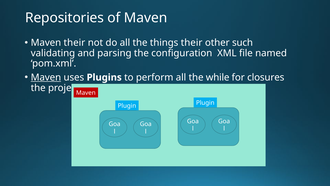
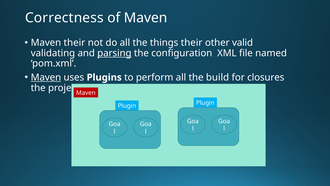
Repositories: Repositories -> Correctness (64, 18)
such: such -> valid (243, 43)
parsing underline: none -> present (114, 53)
while: while -> build (218, 77)
